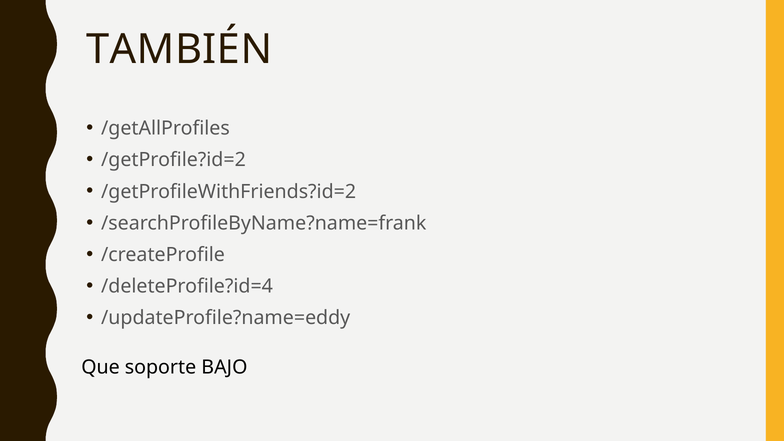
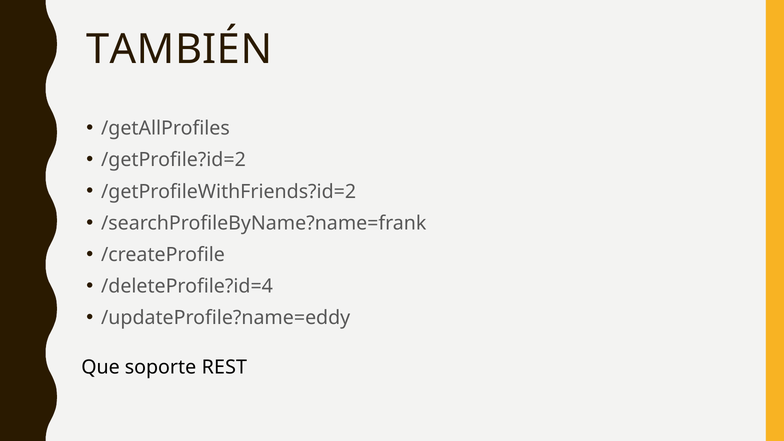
BAJO: BAJO -> REST (224, 367)
